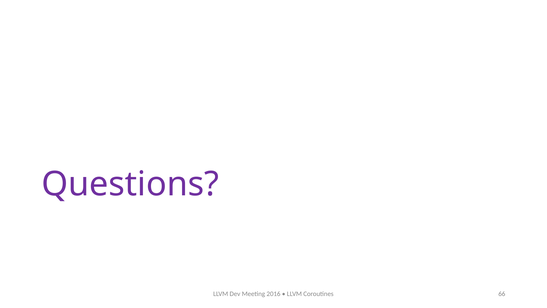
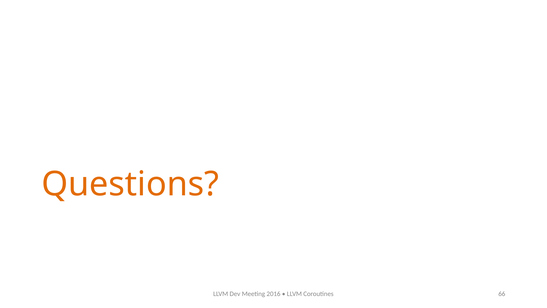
Questions colour: purple -> orange (130, 184)
